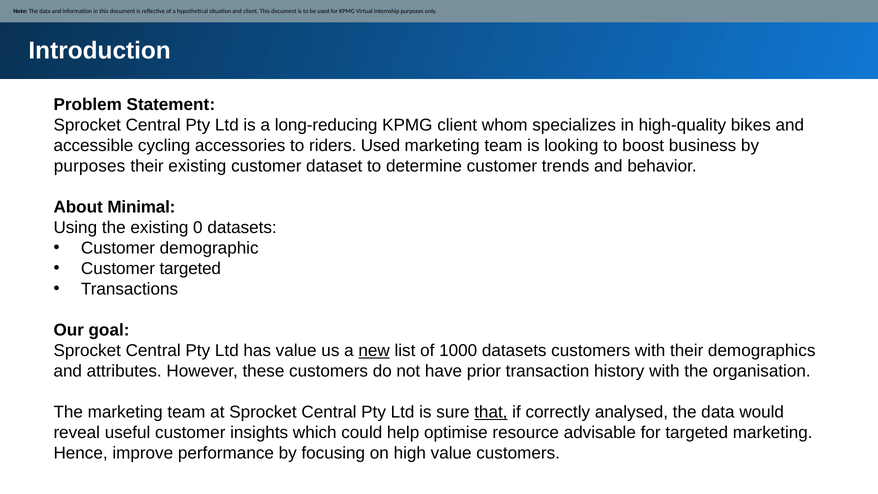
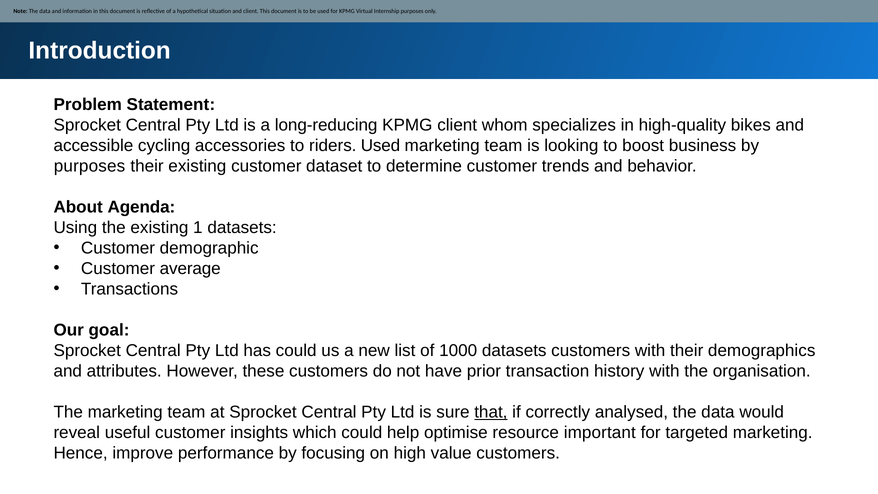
Minimal: Minimal -> Agenda (141, 207)
0: 0 -> 1 (198, 228)
Customer targeted: targeted -> average (190, 269)
has value: value -> could (296, 351)
new underline: present -> none (374, 351)
advisable: advisable -> important (600, 433)
